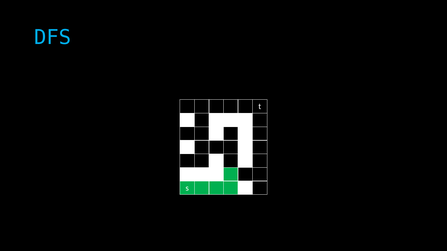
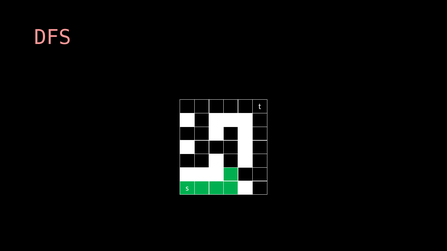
DFS colour: light blue -> pink (53, 38)
